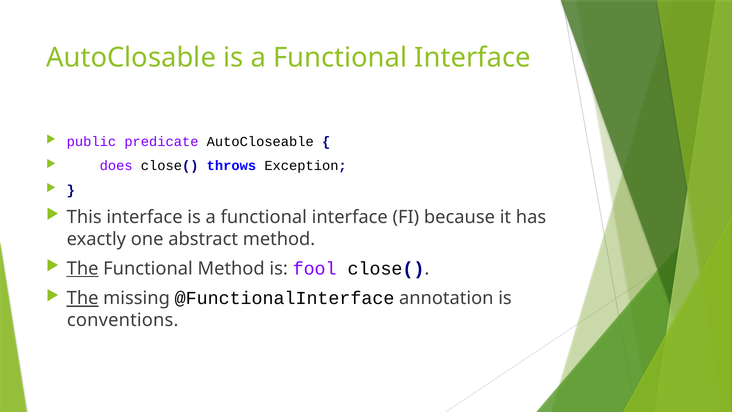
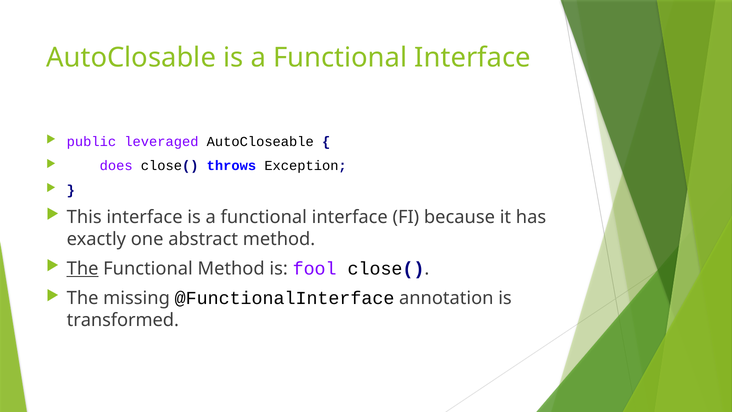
predicate: predicate -> leveraged (161, 142)
The underline: present -> none (83, 298)
conventions: conventions -> transformed (123, 320)
